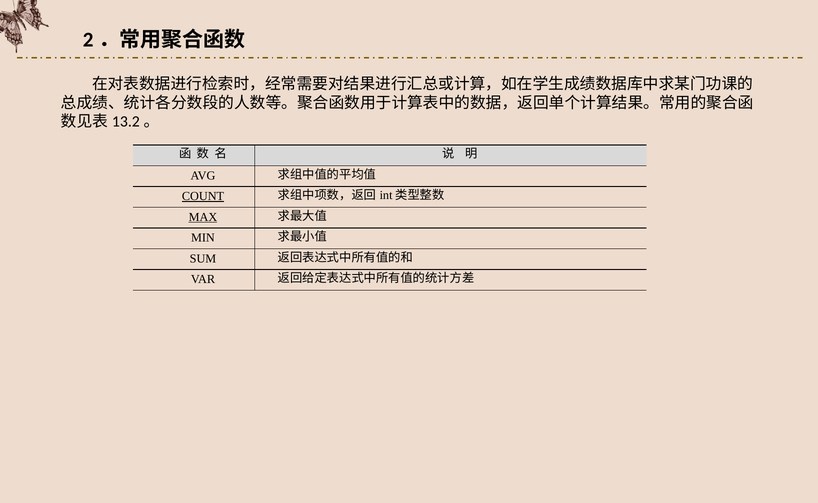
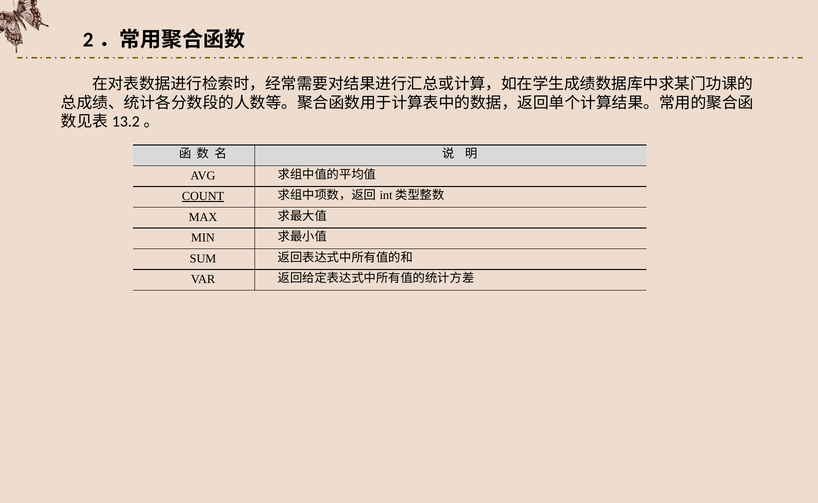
MAX underline: present -> none (203, 217)
